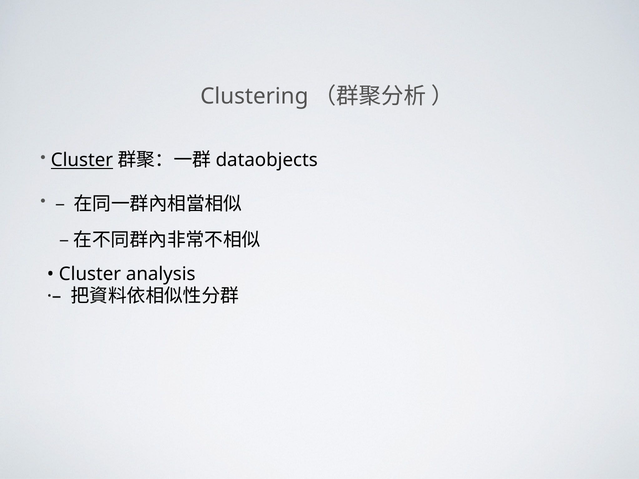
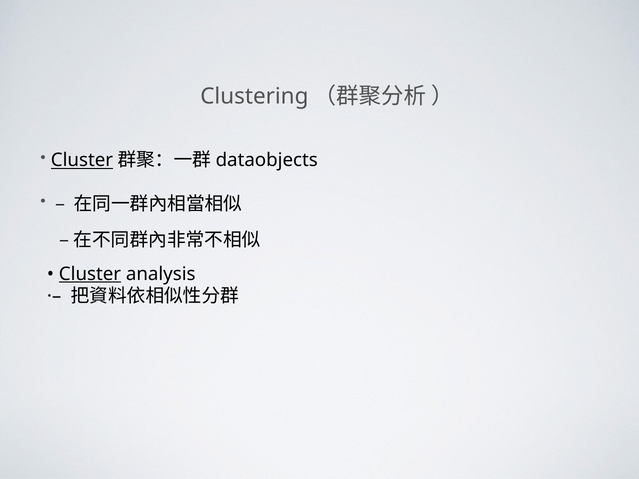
Cluster underline: none -> present (90, 274)
